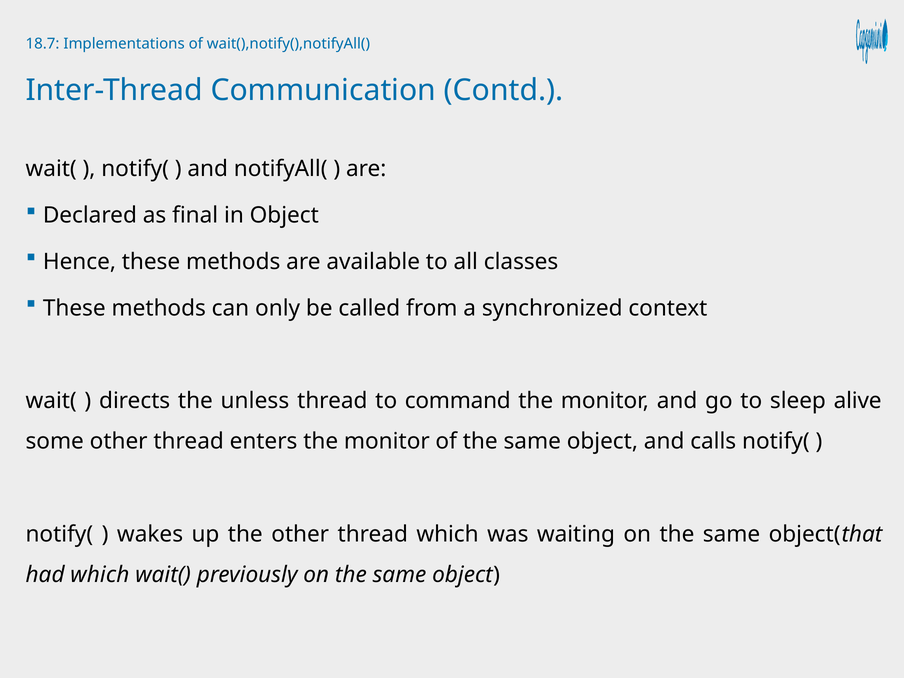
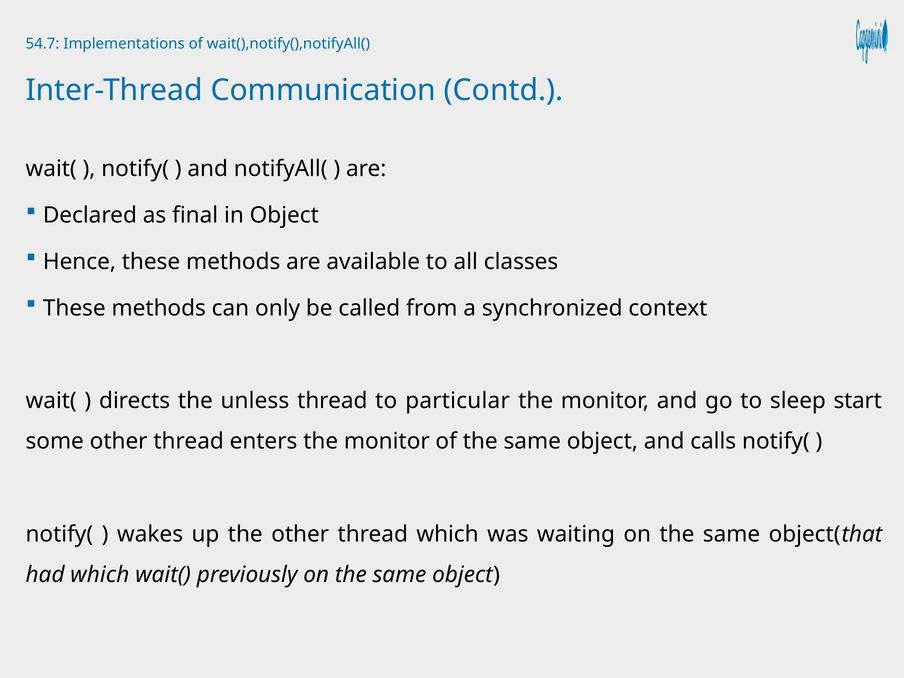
18.7: 18.7 -> 54.7 (43, 44)
command: command -> particular (458, 401)
alive: alive -> start (858, 401)
